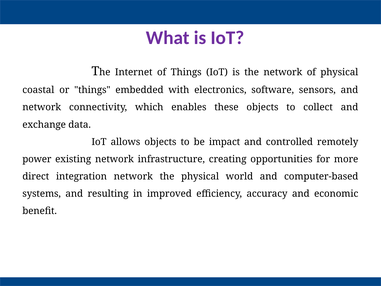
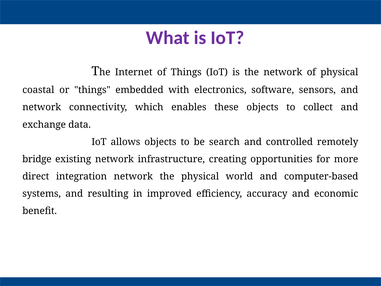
impact: impact -> search (224, 142)
power: power -> bridge (37, 159)
